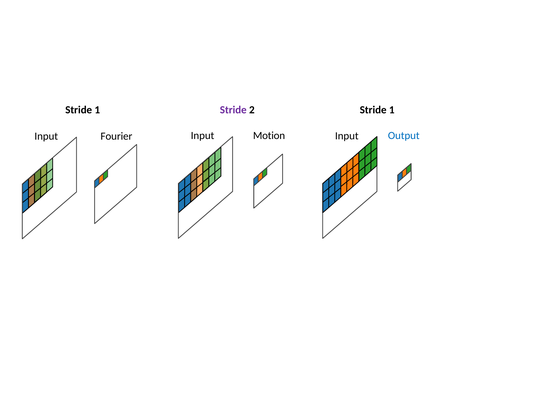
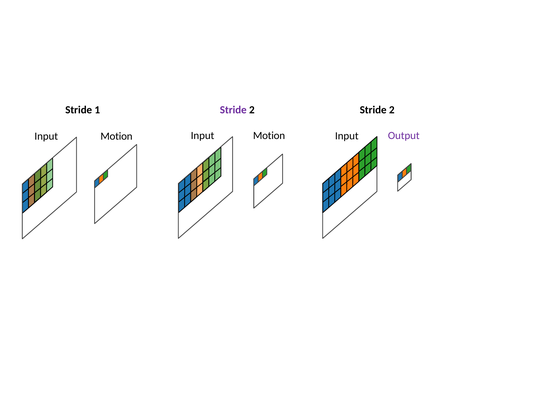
2 Stride 1: 1 -> 2 (392, 110)
Fourier: Fourier -> Motion (116, 136)
Output colour: blue -> purple (404, 136)
